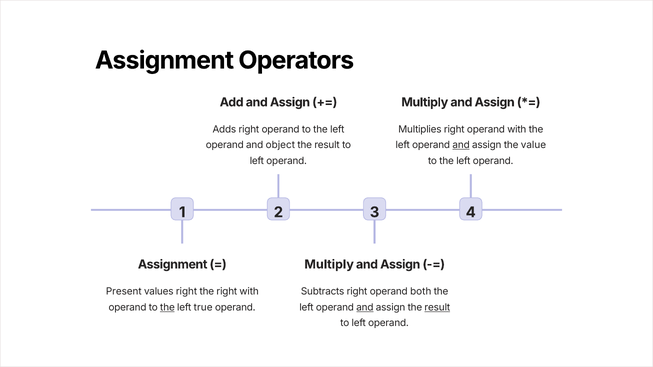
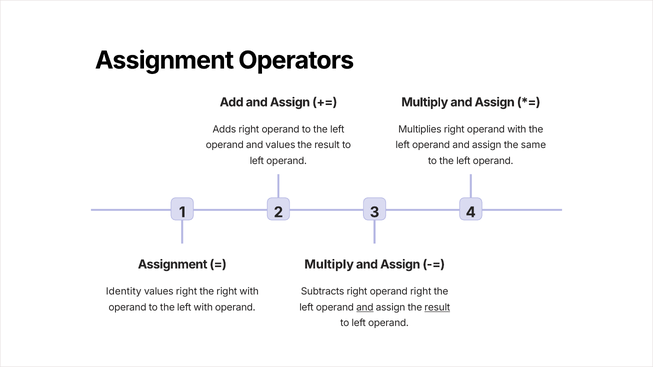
and object: object -> values (280, 145)
and underline: present -> none (461, 145)
value: value -> same (533, 145)
Present: Present -> Identity (124, 292)
operand both: both -> right (421, 292)
the underline: present -> none (167, 308)
left true: true -> with (203, 308)
